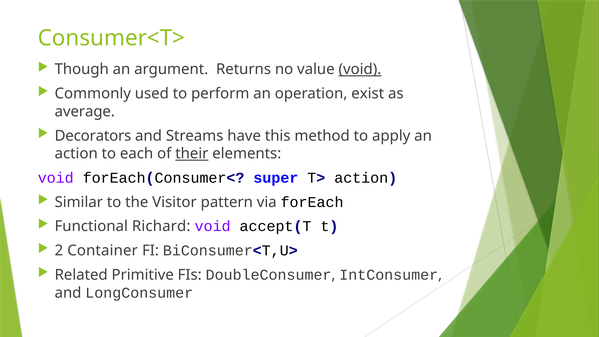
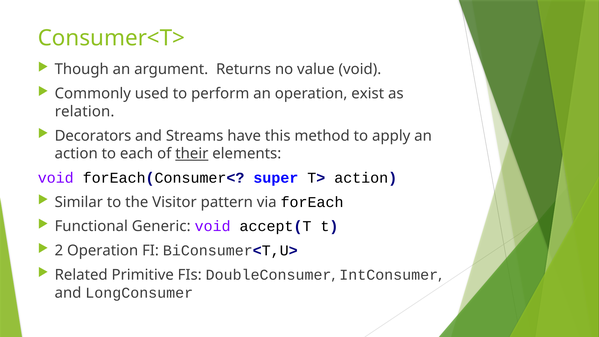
void underline: present -> none (360, 69)
average: average -> relation (85, 112)
Richard: Richard -> Generic (161, 226)
2 Container: Container -> Operation (103, 251)
